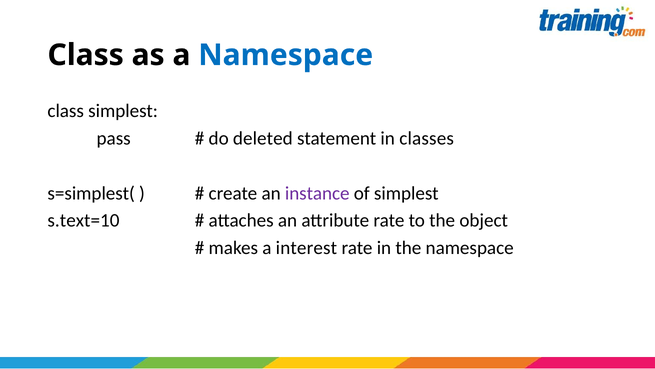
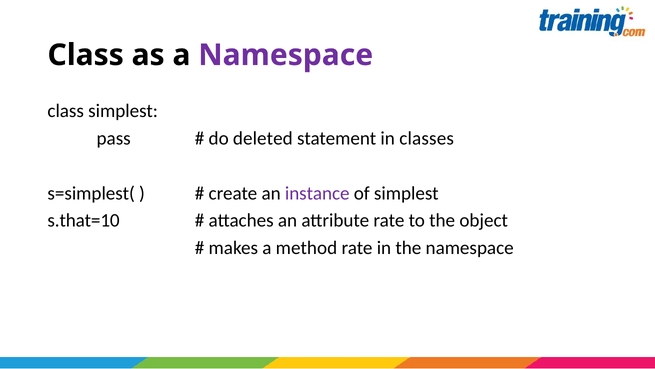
Namespace colour: blue -> purple (286, 55)
s.text=10: s.text=10 -> s.that=10 (84, 220)
interest: interest -> method (306, 248)
